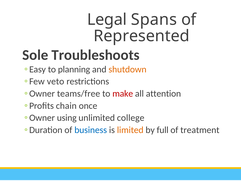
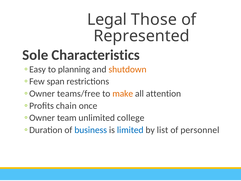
Spans: Spans -> Those (154, 20)
Troubleshoots: Troubleshoots -> Characteristics (96, 55)
veto: veto -> span (56, 81)
make colour: red -> orange (123, 93)
using: using -> team (67, 118)
limited colour: orange -> blue (130, 130)
full: full -> list (163, 130)
treatment: treatment -> personnel (200, 130)
